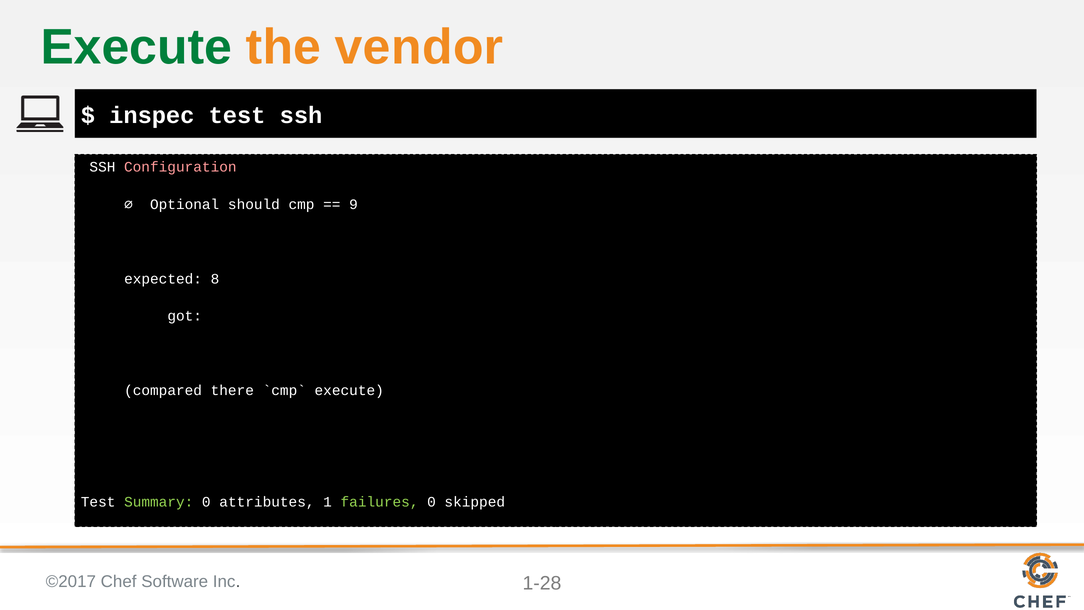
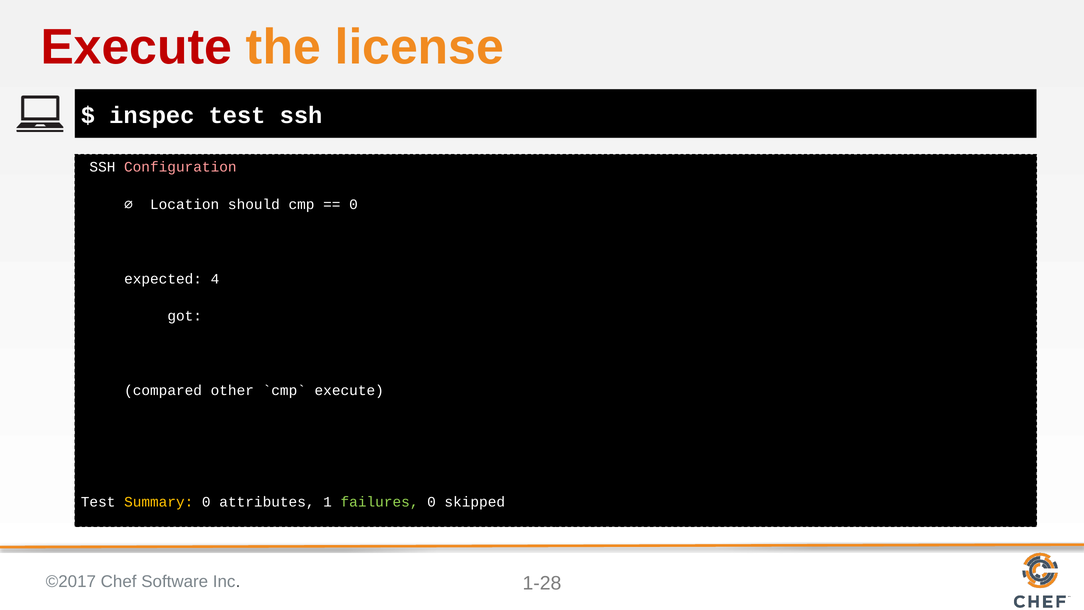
Execute colour: green -> red (136, 47)
vendor: vendor -> license (419, 47)
Optional: Optional -> Location (185, 204)
9: 9 -> 0 (353, 204)
8: 8 -> 4 (215, 279)
there: there -> other (232, 390)
Summary colour: light green -> yellow (159, 502)
